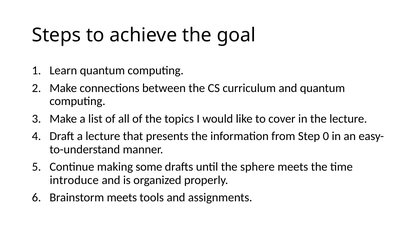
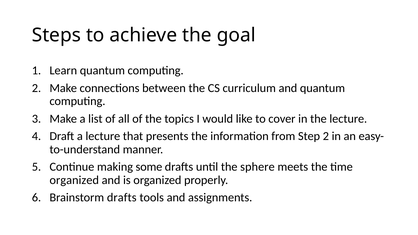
Step 0: 0 -> 2 (326, 136)
introduce: introduce -> organized (74, 180)
Brainstorm meets: meets -> drafts (122, 198)
